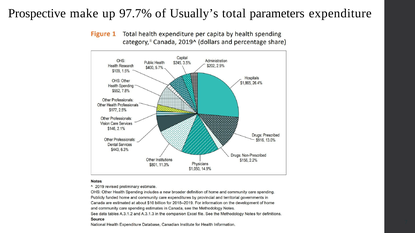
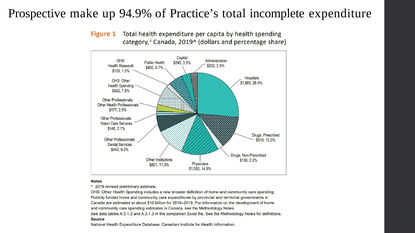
97.7%: 97.7% -> 94.9% (136, 14)
Usually’s: Usually’s -> Practice’s (194, 14)
parameters: parameters -> incomplete (277, 14)
